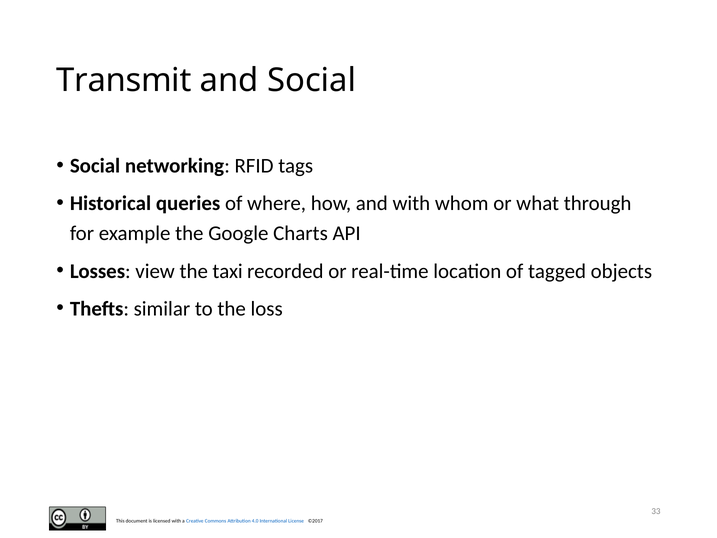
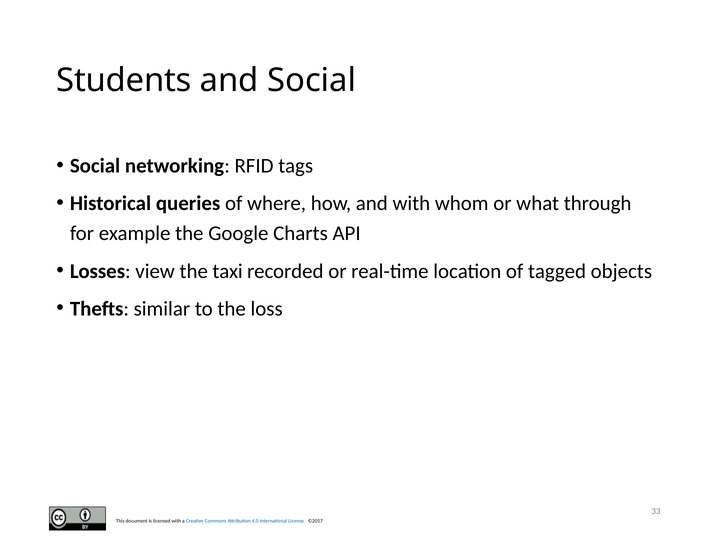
Transmit: Transmit -> Students (124, 80)
